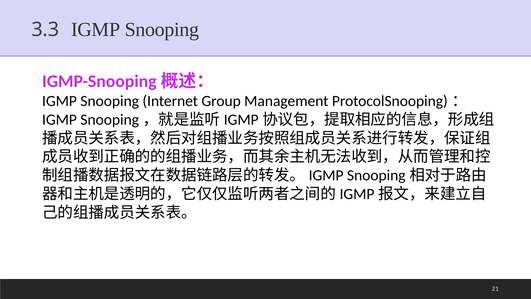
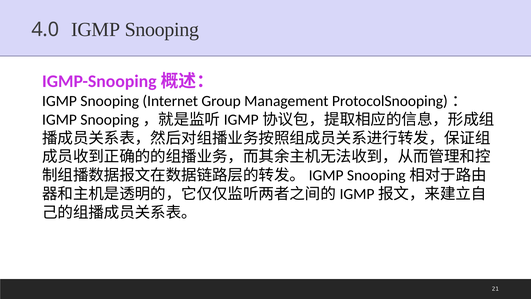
3.3: 3.3 -> 4.0 (45, 29)
